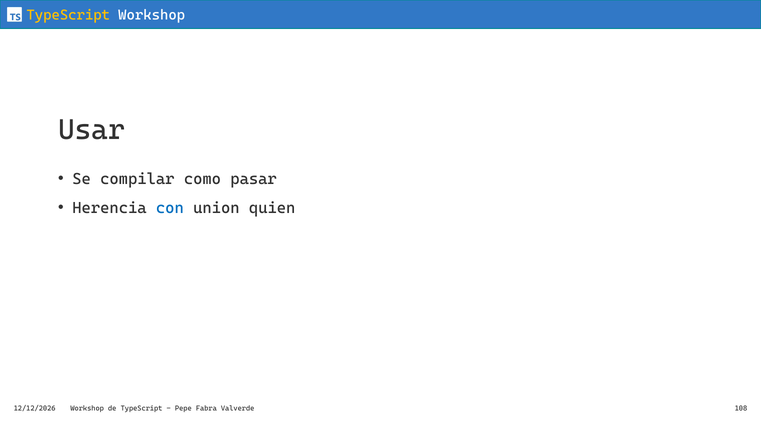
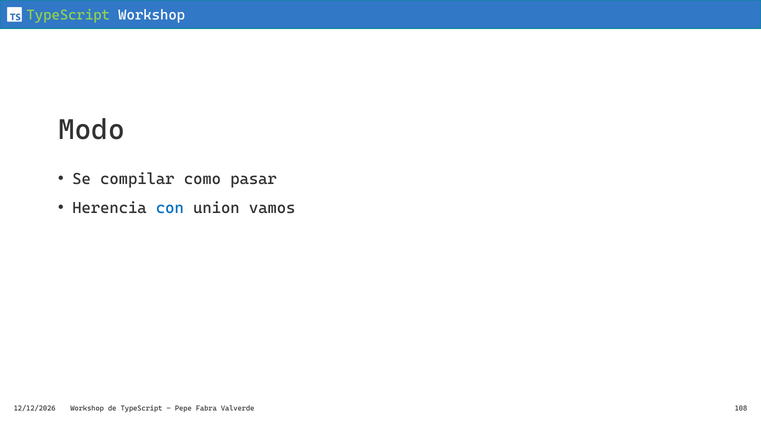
TypeScript colour: yellow -> light green (68, 15)
Usar: Usar -> Modo (91, 130)
quien: quien -> vamos (272, 208)
